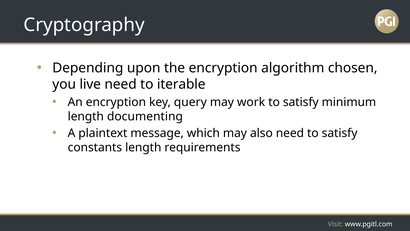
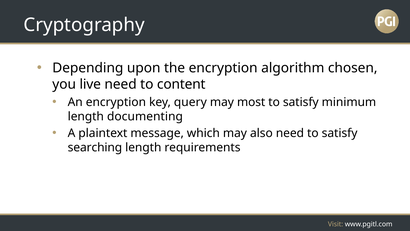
iterable: iterable -> content (181, 84)
work: work -> most (251, 102)
constants: constants -> searching (95, 147)
